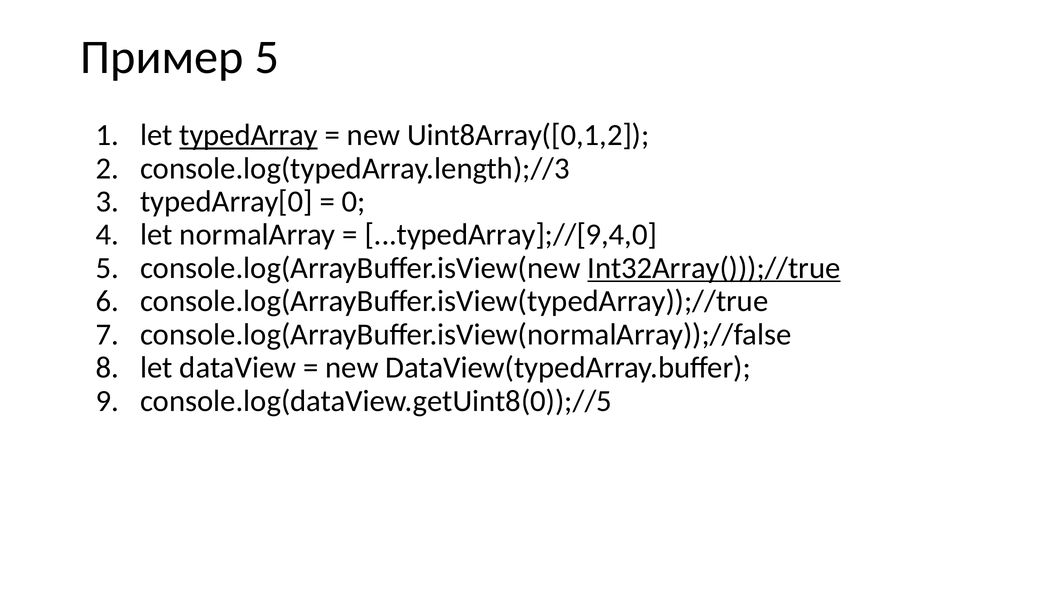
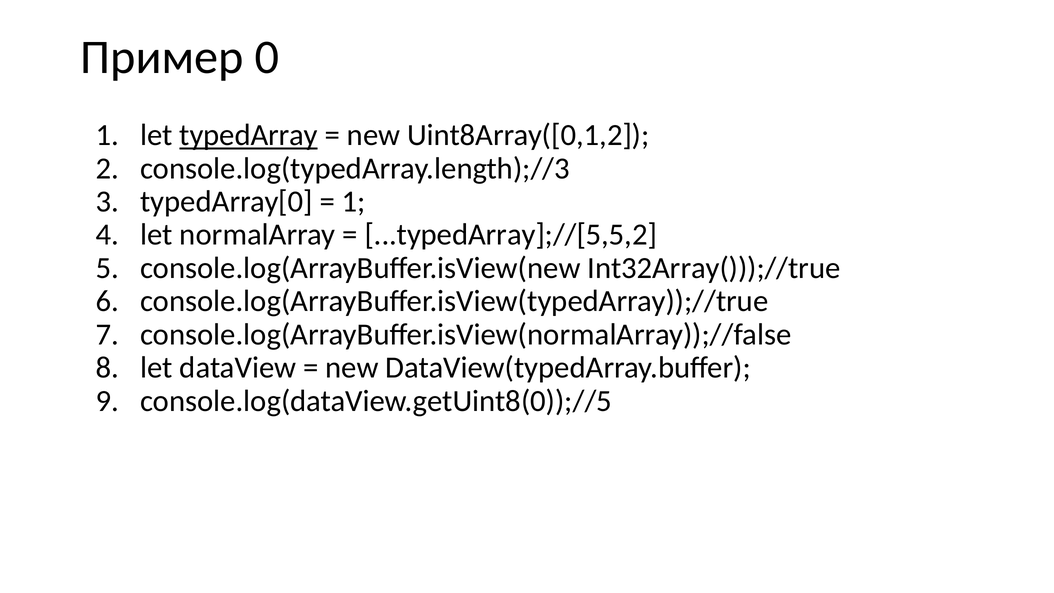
Пример 5: 5 -> 0 (267, 57)
0: 0 -> 1 (354, 202)
...typedArray];//[9,4,0: ...typedArray];//[9,4,0 -> ...typedArray];//[5,5,2 (511, 235)
Int32Array()));//true underline: present -> none (714, 268)
